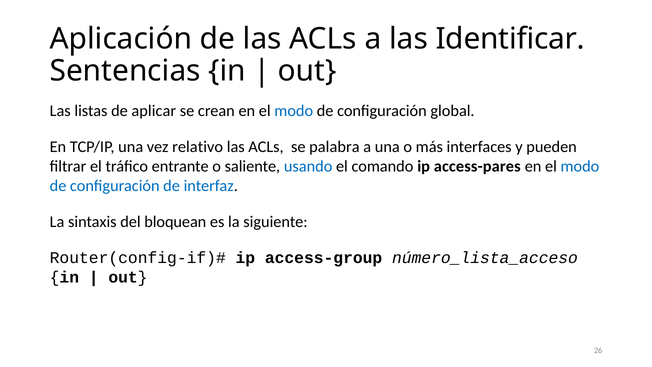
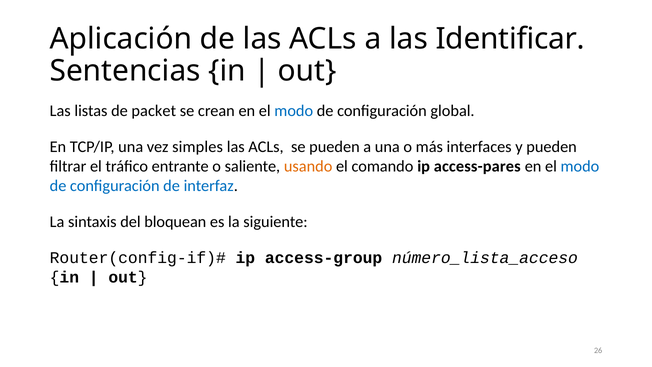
aplicar: aplicar -> packet (154, 111)
relativo: relativo -> simples (198, 147)
se palabra: palabra -> pueden (334, 147)
usando colour: blue -> orange (308, 166)
